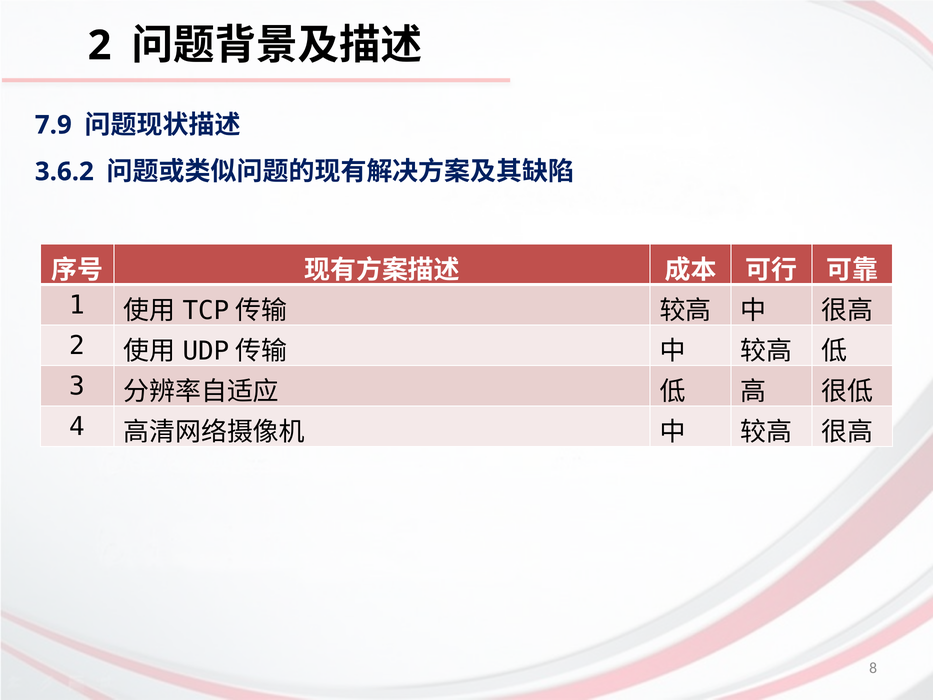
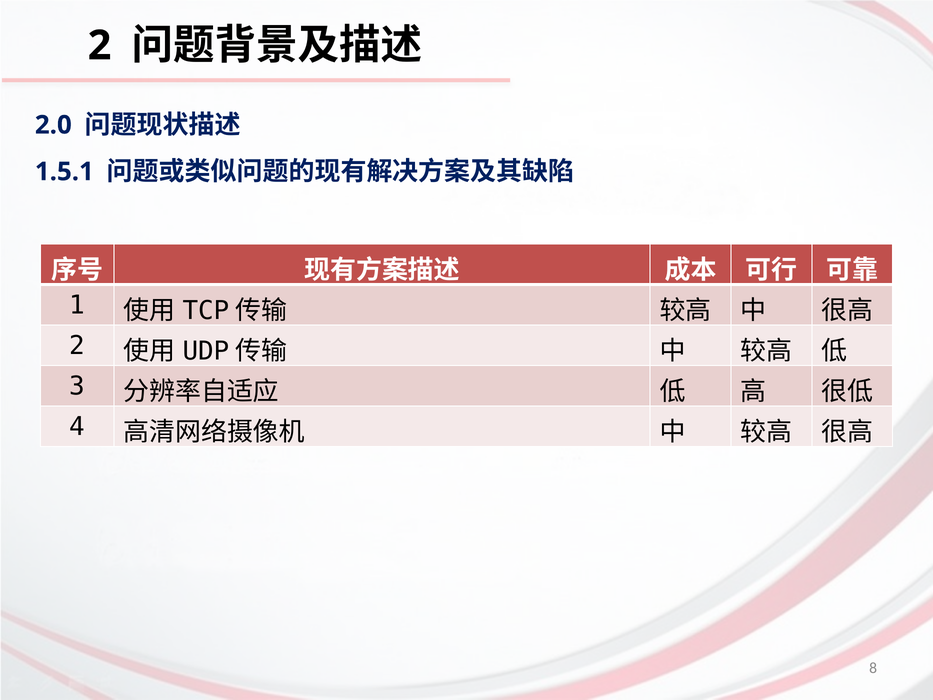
7.9: 7.9 -> 2.0 (53, 125)
3.6.2: 3.6.2 -> 1.5.1 (64, 172)
